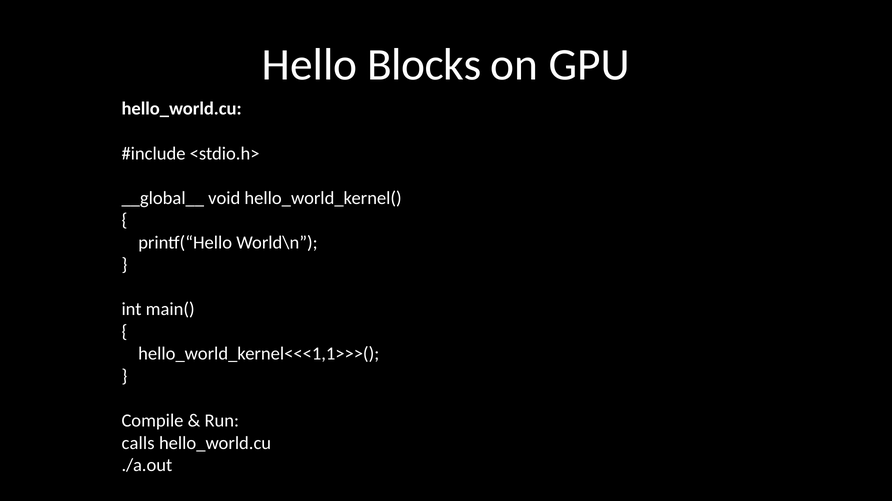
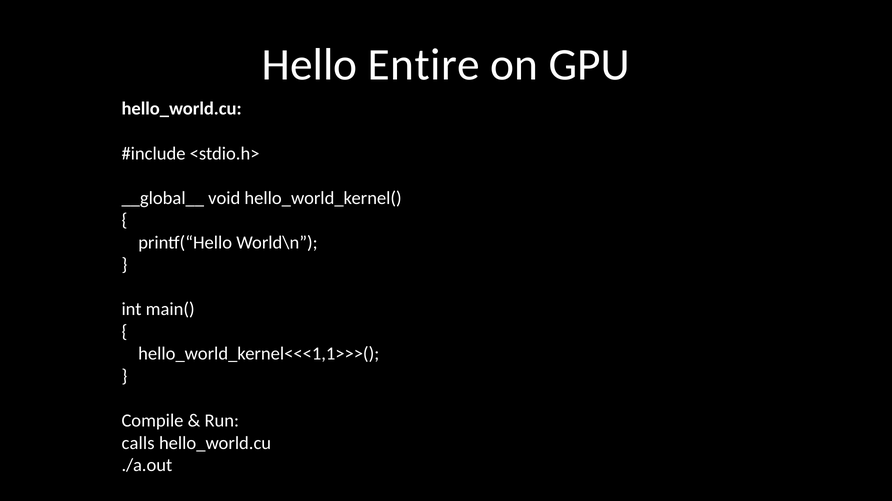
Blocks: Blocks -> Entire (424, 65)
